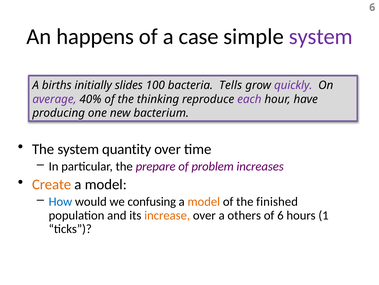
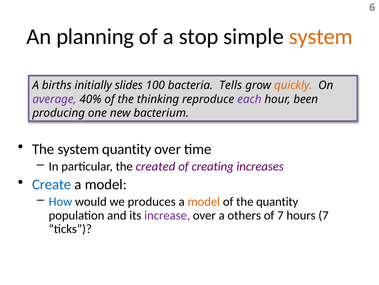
happens: happens -> planning (95, 37)
case: case -> stop (199, 37)
system colour: purple -> orange (321, 37)
quickly colour: purple -> orange (293, 85)
have: have -> been (306, 99)
prepare: prepare -> created (156, 166)
problem: problem -> creating (213, 166)
Create colour: orange -> blue (52, 184)
confusing: confusing -> produces (152, 201)
the finished: finished -> quantity (277, 201)
increase colour: orange -> purple (167, 215)
of 6: 6 -> 7 (280, 215)
hours 1: 1 -> 7 (323, 215)
